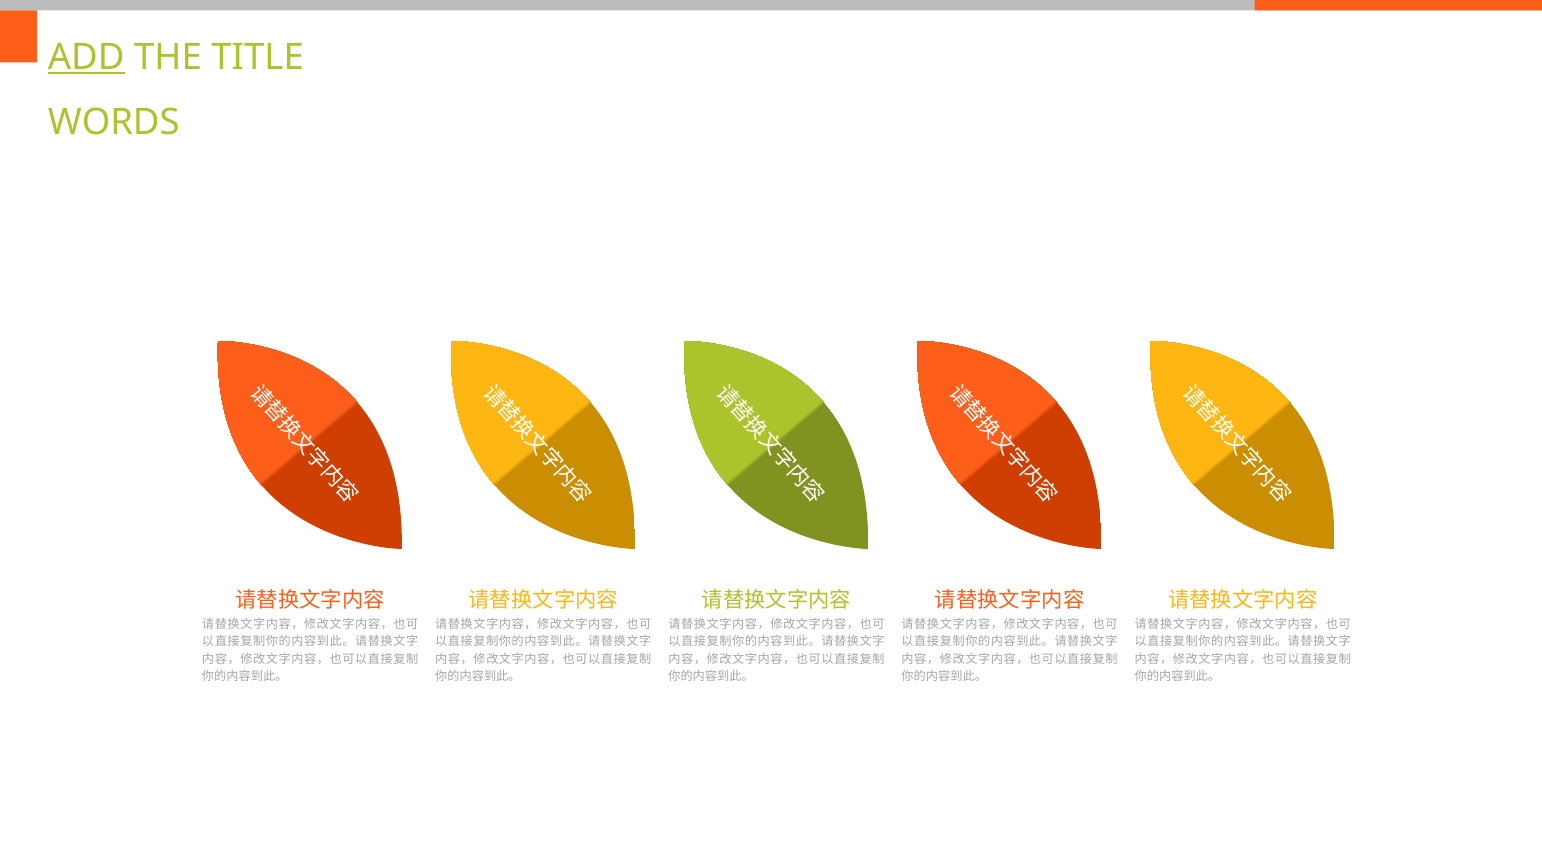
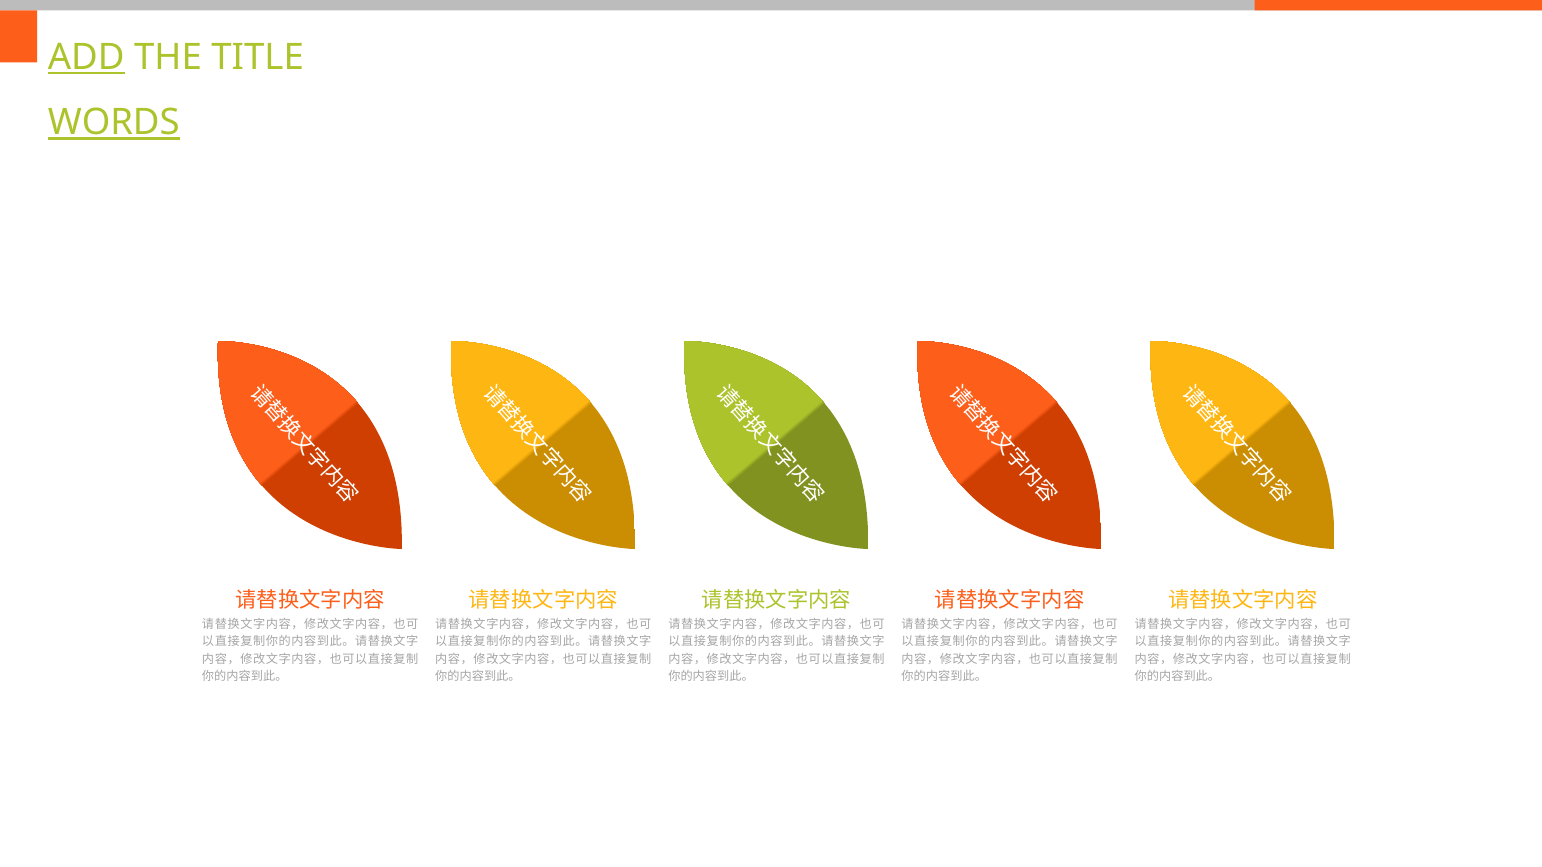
WORDS underline: none -> present (114, 123)
